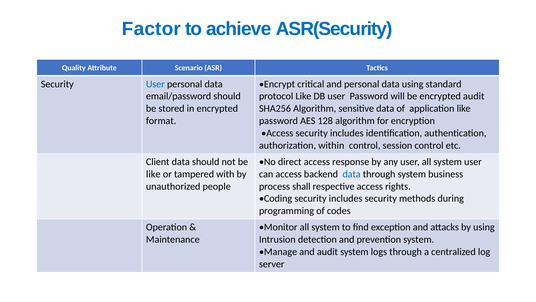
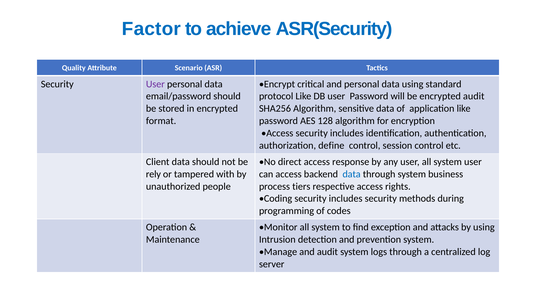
User colour: blue -> purple (155, 84)
within: within -> define (331, 145)
like: like -> rely (153, 174)
shall: shall -> tiers (301, 186)
